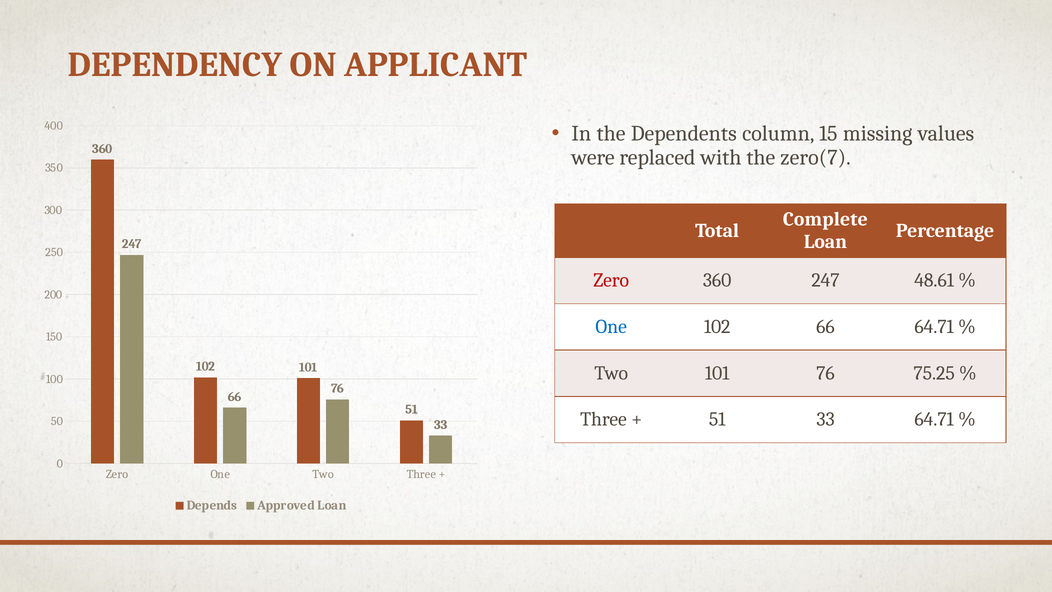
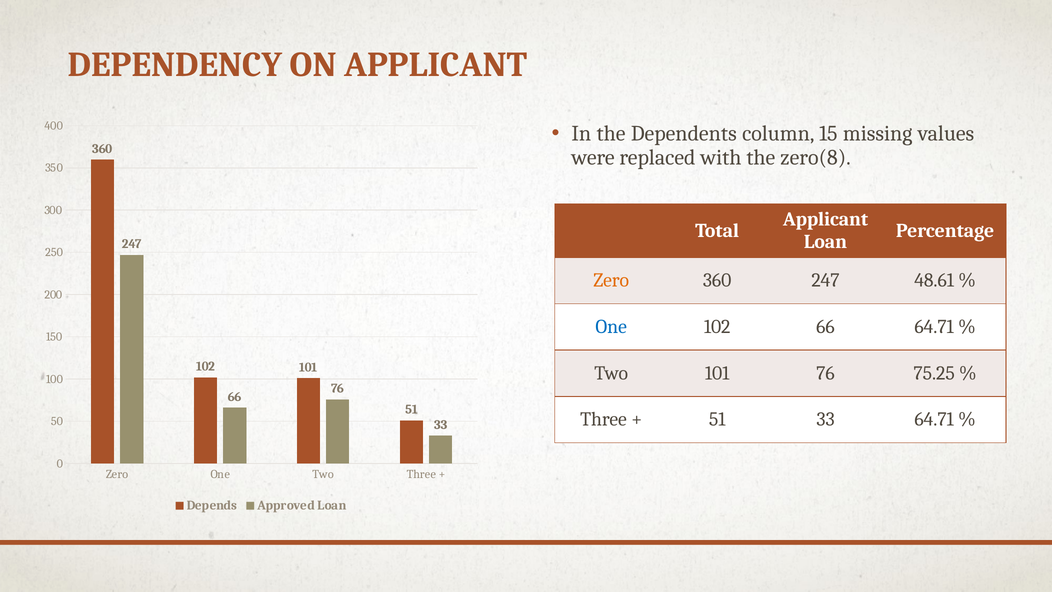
zero(7: zero(7 -> zero(8 (815, 157)
Complete: Complete -> Applicant (826, 219)
Zero colour: red -> orange (611, 280)
